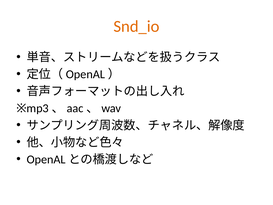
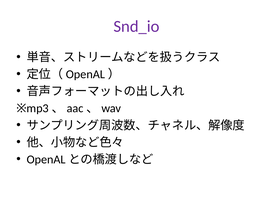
Snd_io colour: orange -> purple (136, 26)
